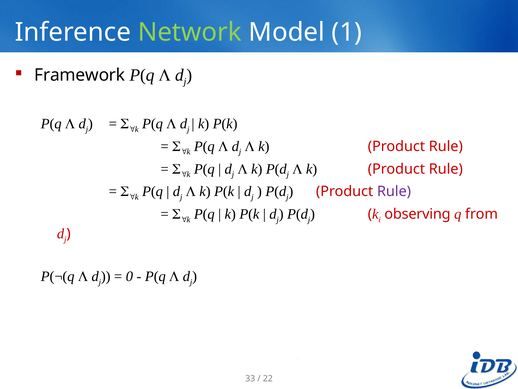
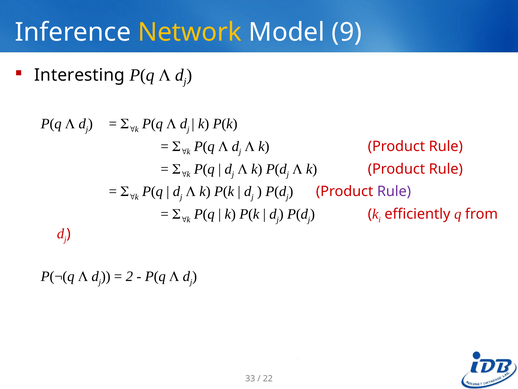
Network colour: light green -> yellow (190, 32)
1: 1 -> 9 (347, 32)
Framework: Framework -> Interesting (80, 75)
observing: observing -> efficiently (417, 214)
0: 0 -> 2 (129, 276)
